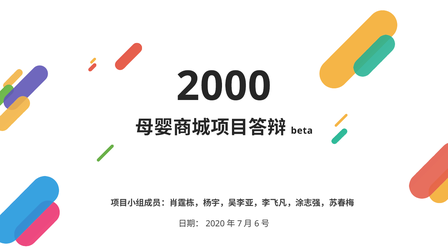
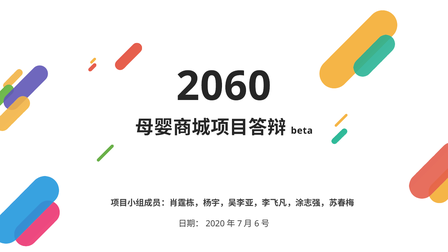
2000: 2000 -> 2060 (224, 86)
